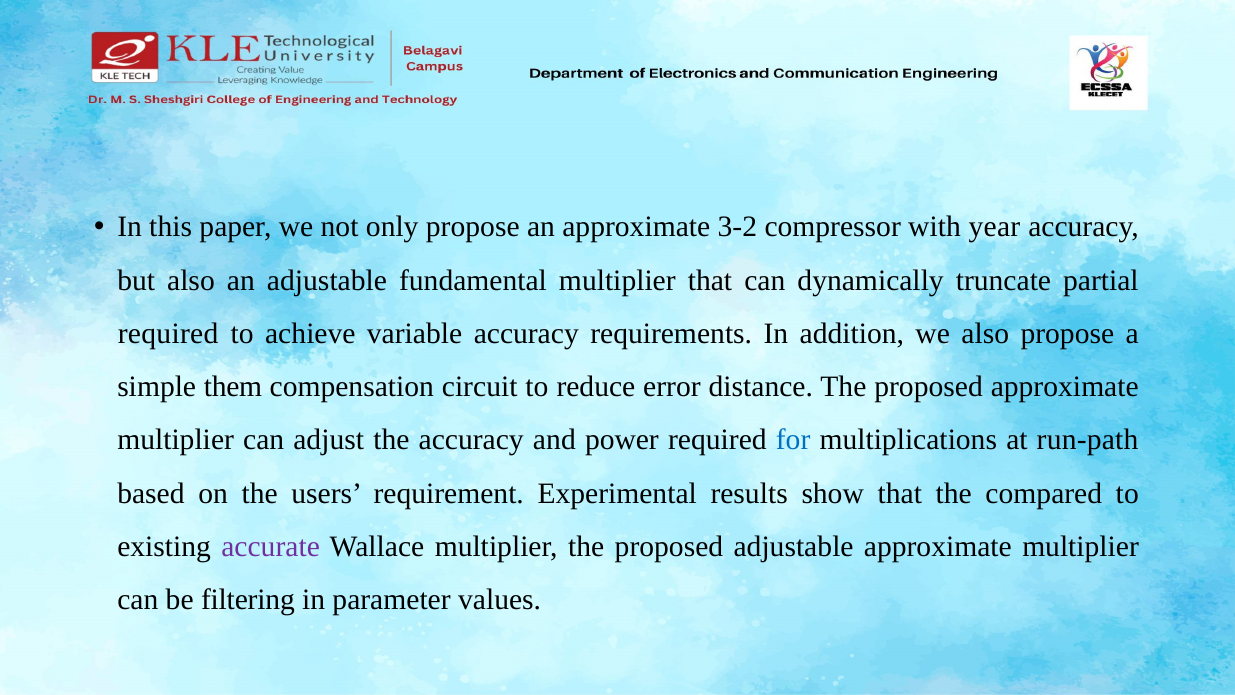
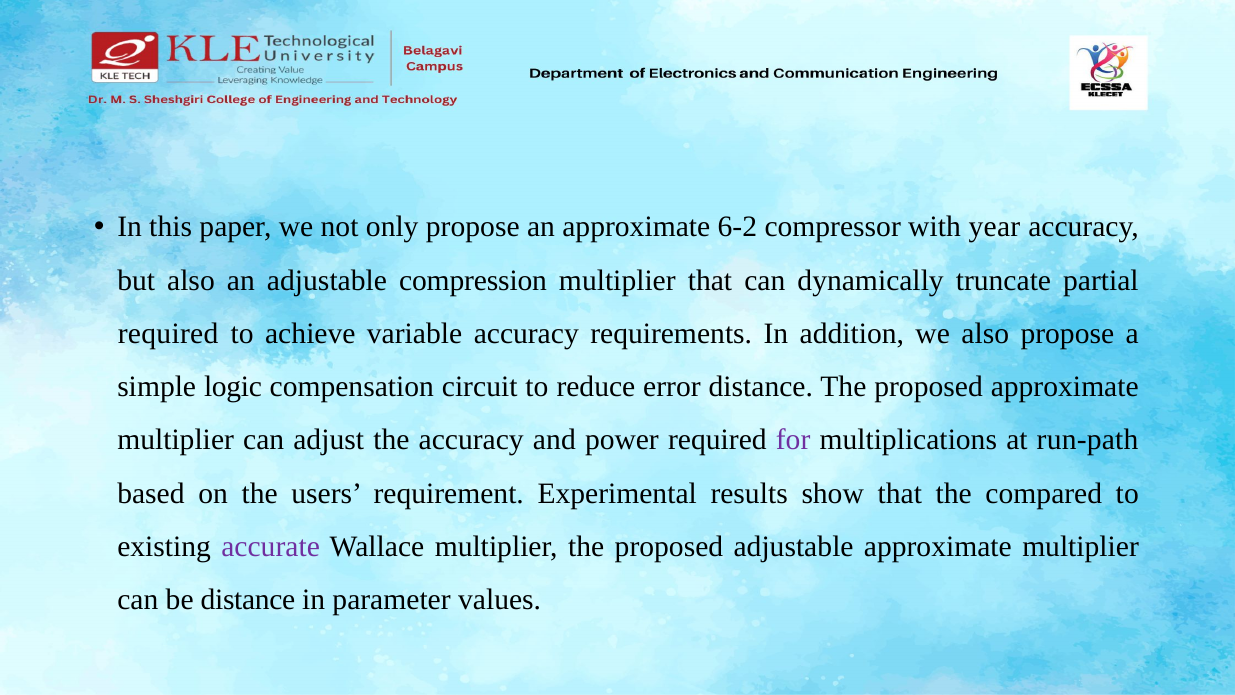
3-2: 3-2 -> 6-2 (737, 227)
fundamental: fundamental -> compression (473, 280)
them: them -> logic (233, 387)
for colour: blue -> purple (793, 440)
be filtering: filtering -> distance (248, 600)
